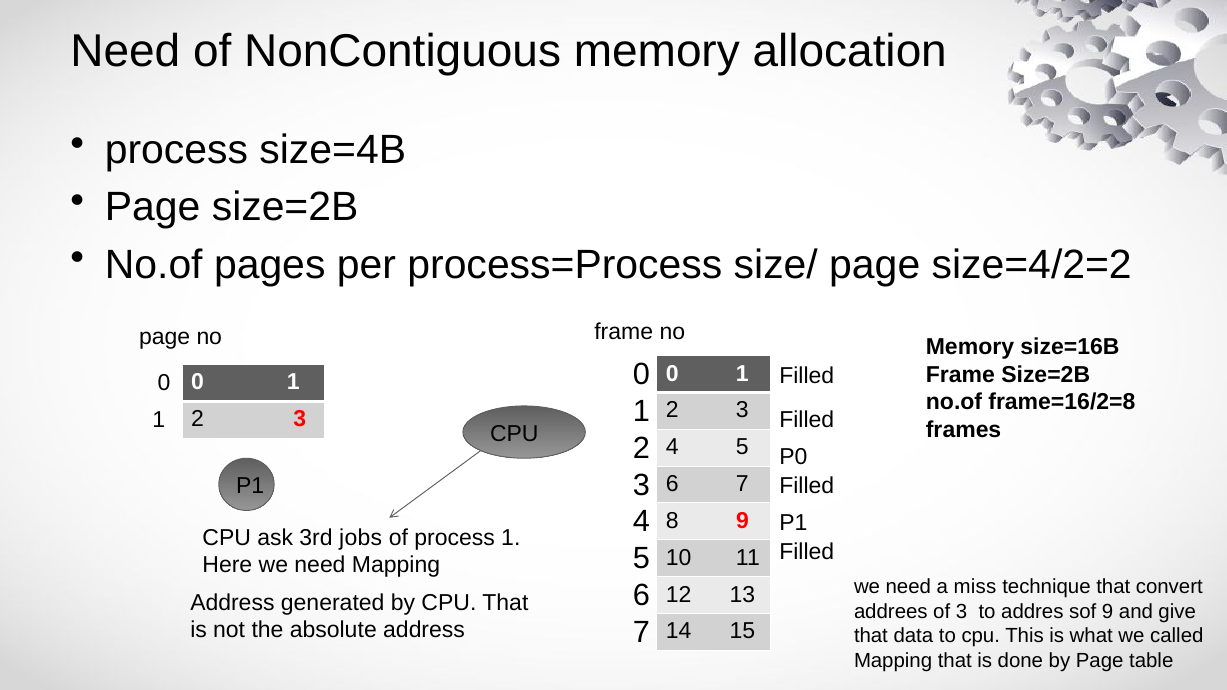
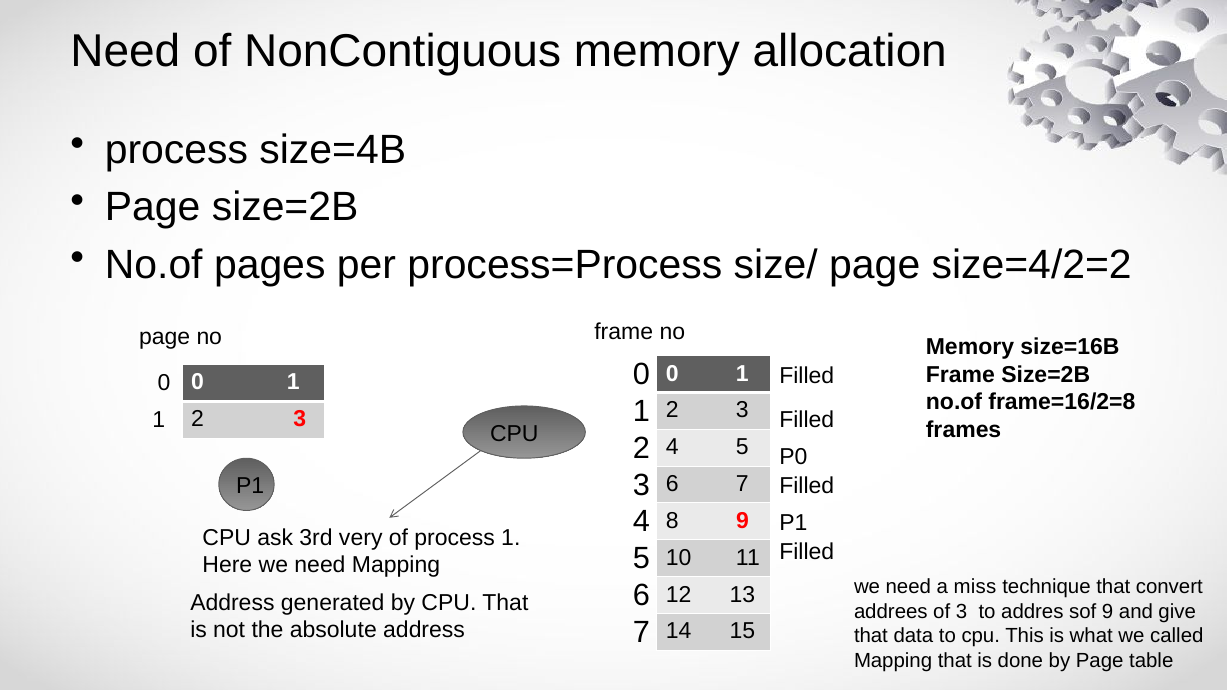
jobs: jobs -> very (361, 538)
